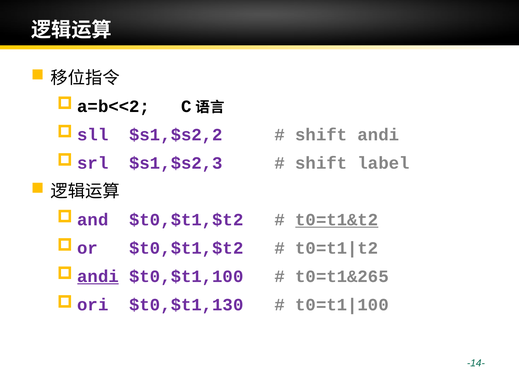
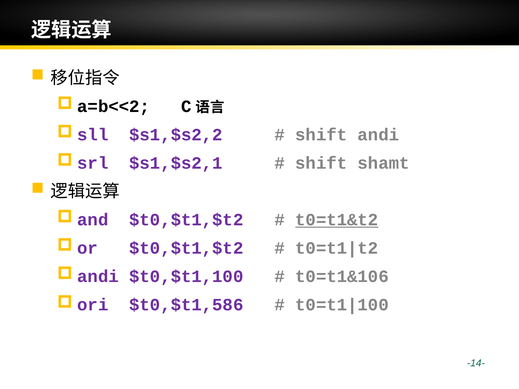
$s1,$s2,3: $s1,$s2,3 -> $s1,$s2,1 (176, 163)
label: label -> shamt (384, 163)
andi underline: present -> none (98, 277)
t0=t1&265: t0=t1&265 -> t0=t1&106 (342, 277)
$t0,$t1,130: $t0,$t1,130 -> $t0,$t1,586 (186, 305)
